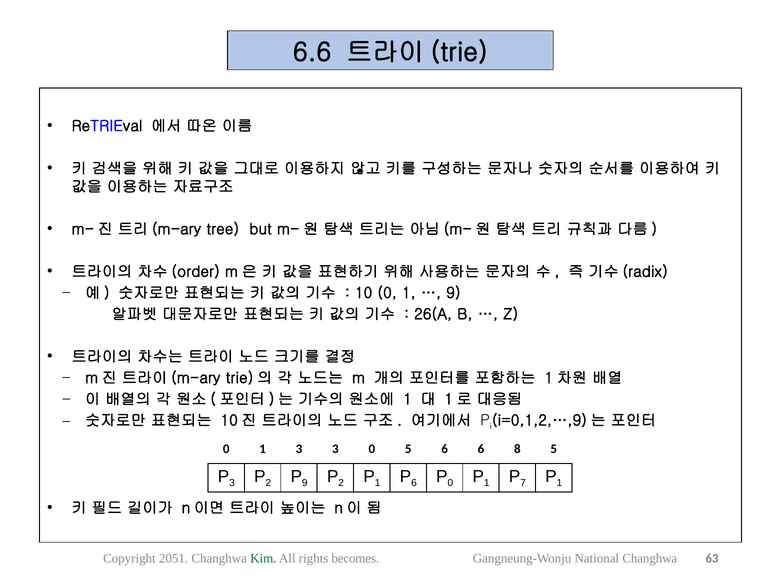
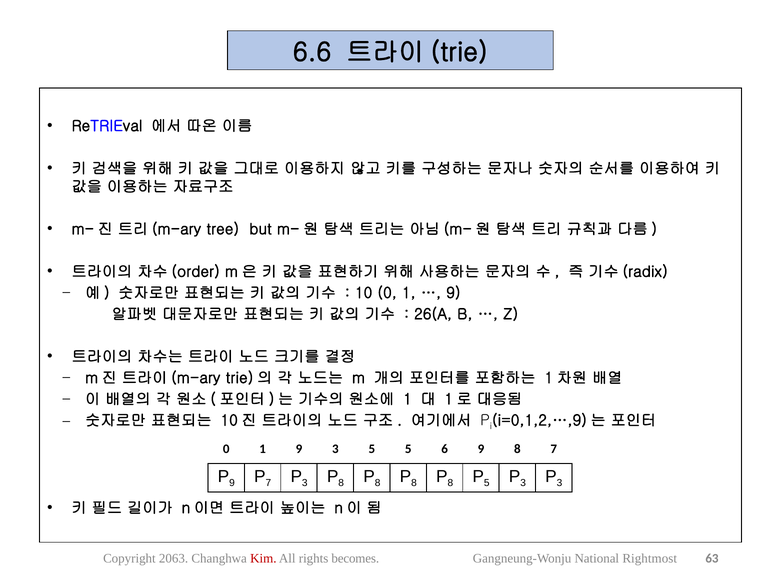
1 3: 3 -> 9 (299, 449)
3 0: 0 -> 5 (372, 449)
6 6: 6 -> 9 (481, 449)
8 5: 5 -> 7 (554, 449)
3: 3 -> 9 (232, 483)
2: 2 -> 7 (268, 483)
9: 9 -> 3 (305, 483)
2: 2 -> 8 (341, 483)
1: 1 -> 8 (378, 483)
6: 6 -> 8 (414, 483)
0: 0 -> 8 (450, 483)
1: 1 -> 5 (487, 483)
7: 7 -> 3 (523, 483)
1: 1 -> 3 (559, 483)
2051: 2051 -> 2063 (174, 559)
Kim colour: green -> red (263, 559)
National Changhwa: Changhwa -> Rightmost (650, 559)
